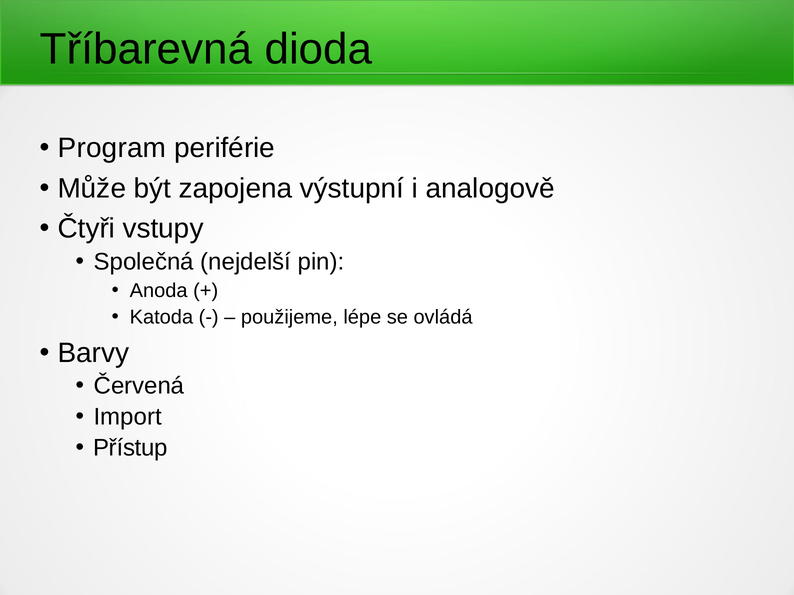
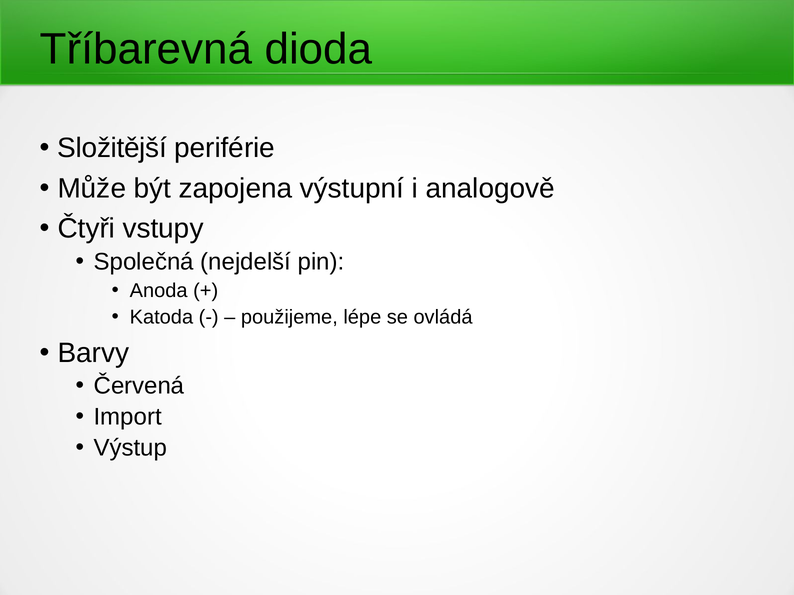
Program: Program -> Složitější (112, 148)
Přístup: Přístup -> Výstup (130, 448)
